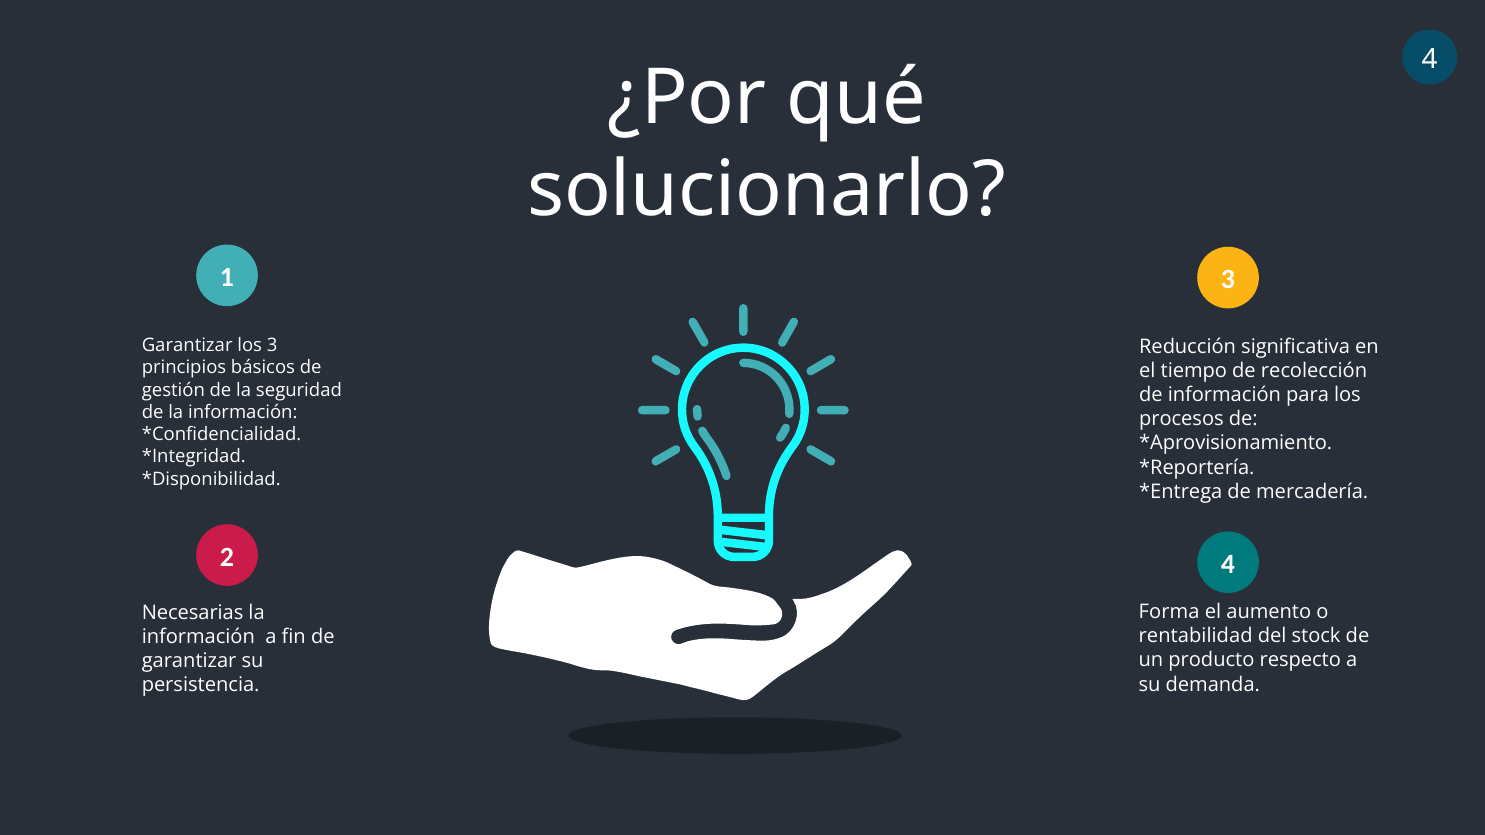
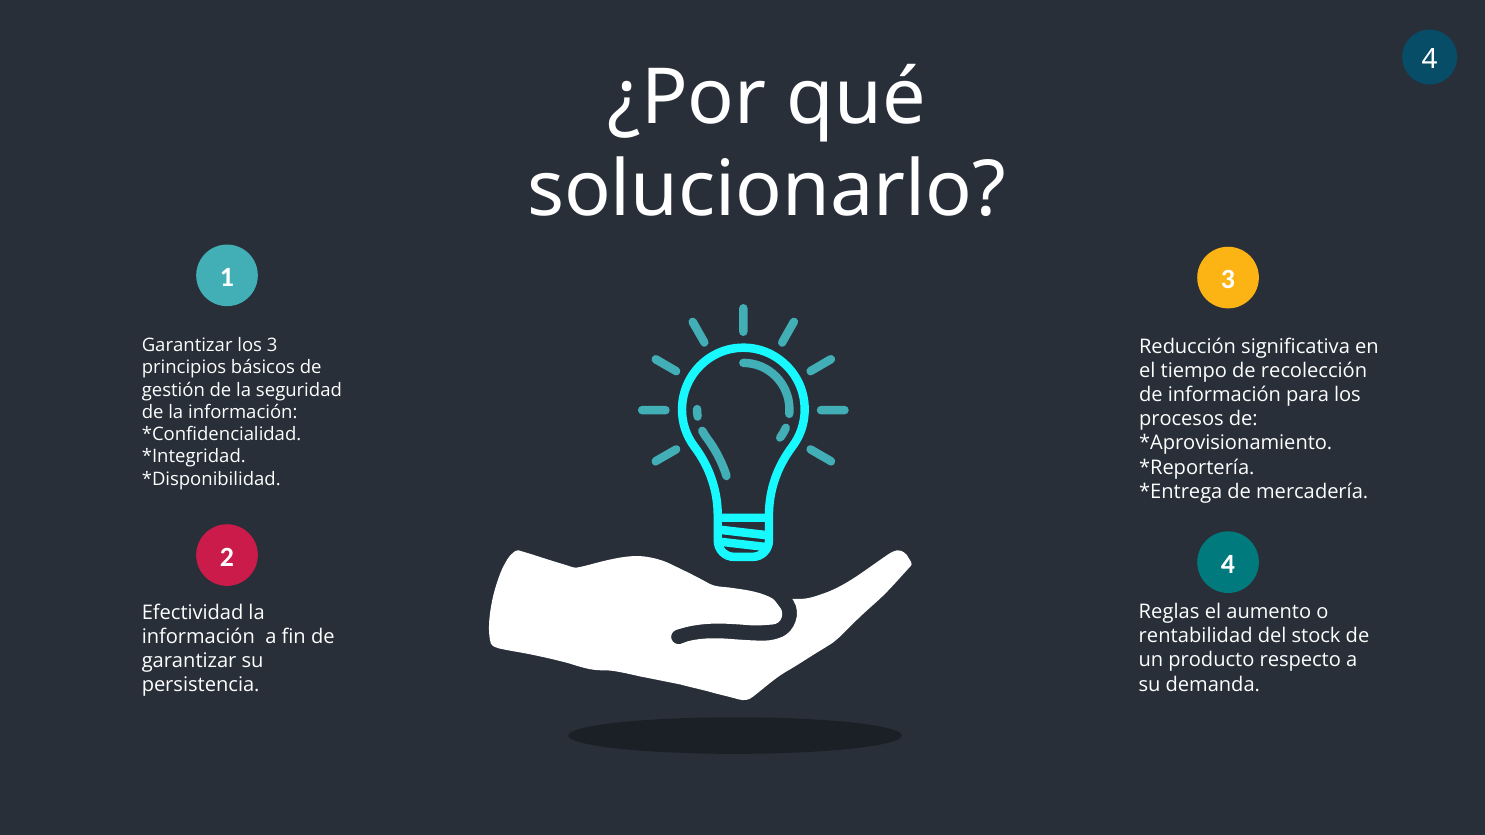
Forma: Forma -> Reglas (1169, 612)
Necesarias: Necesarias -> Efectividad (193, 613)
